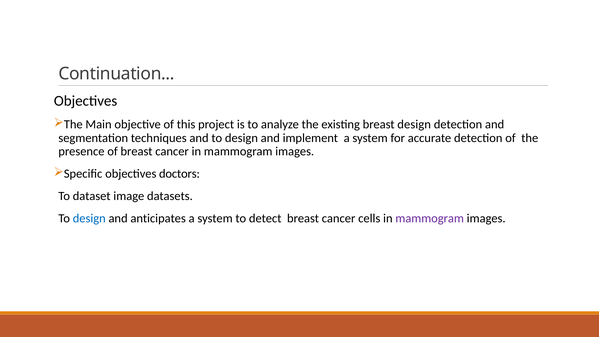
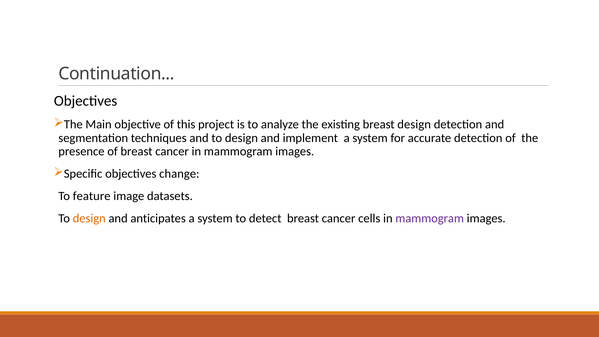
doctors: doctors -> change (179, 174)
dataset: dataset -> feature (92, 196)
design colour: blue -> orange (89, 218)
